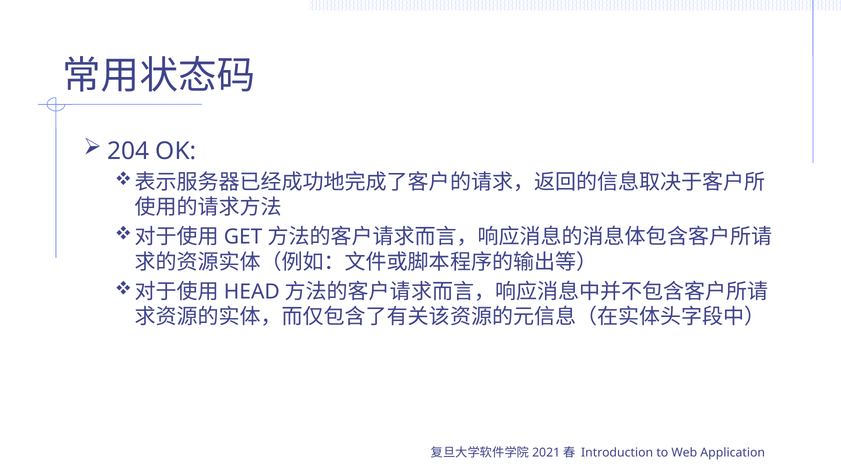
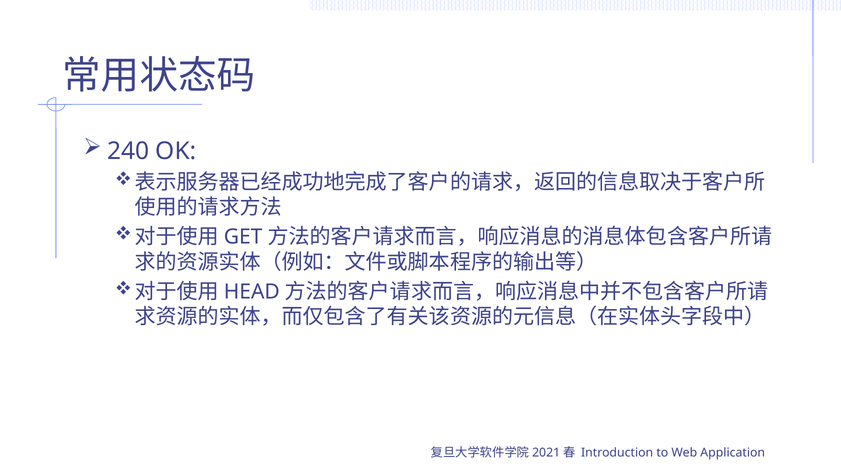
204: 204 -> 240 (128, 151)
